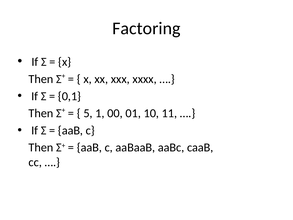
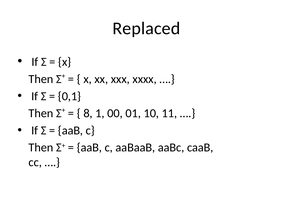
Factoring: Factoring -> Replaced (146, 28)
5: 5 -> 8 (88, 113)
